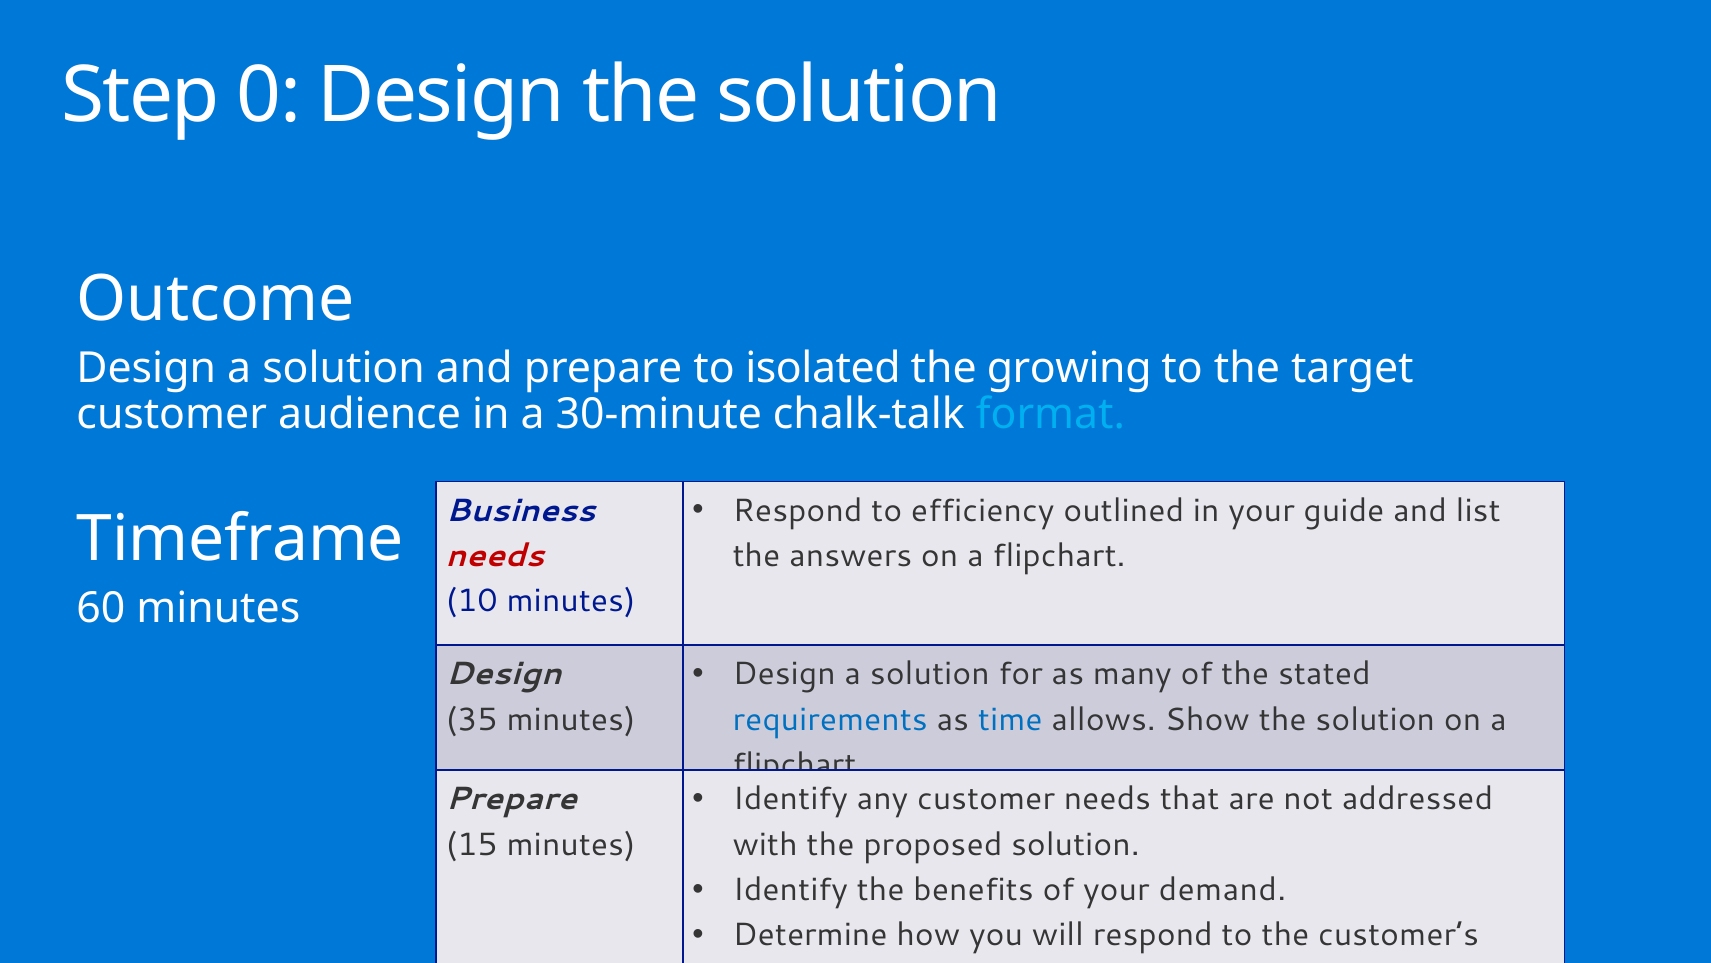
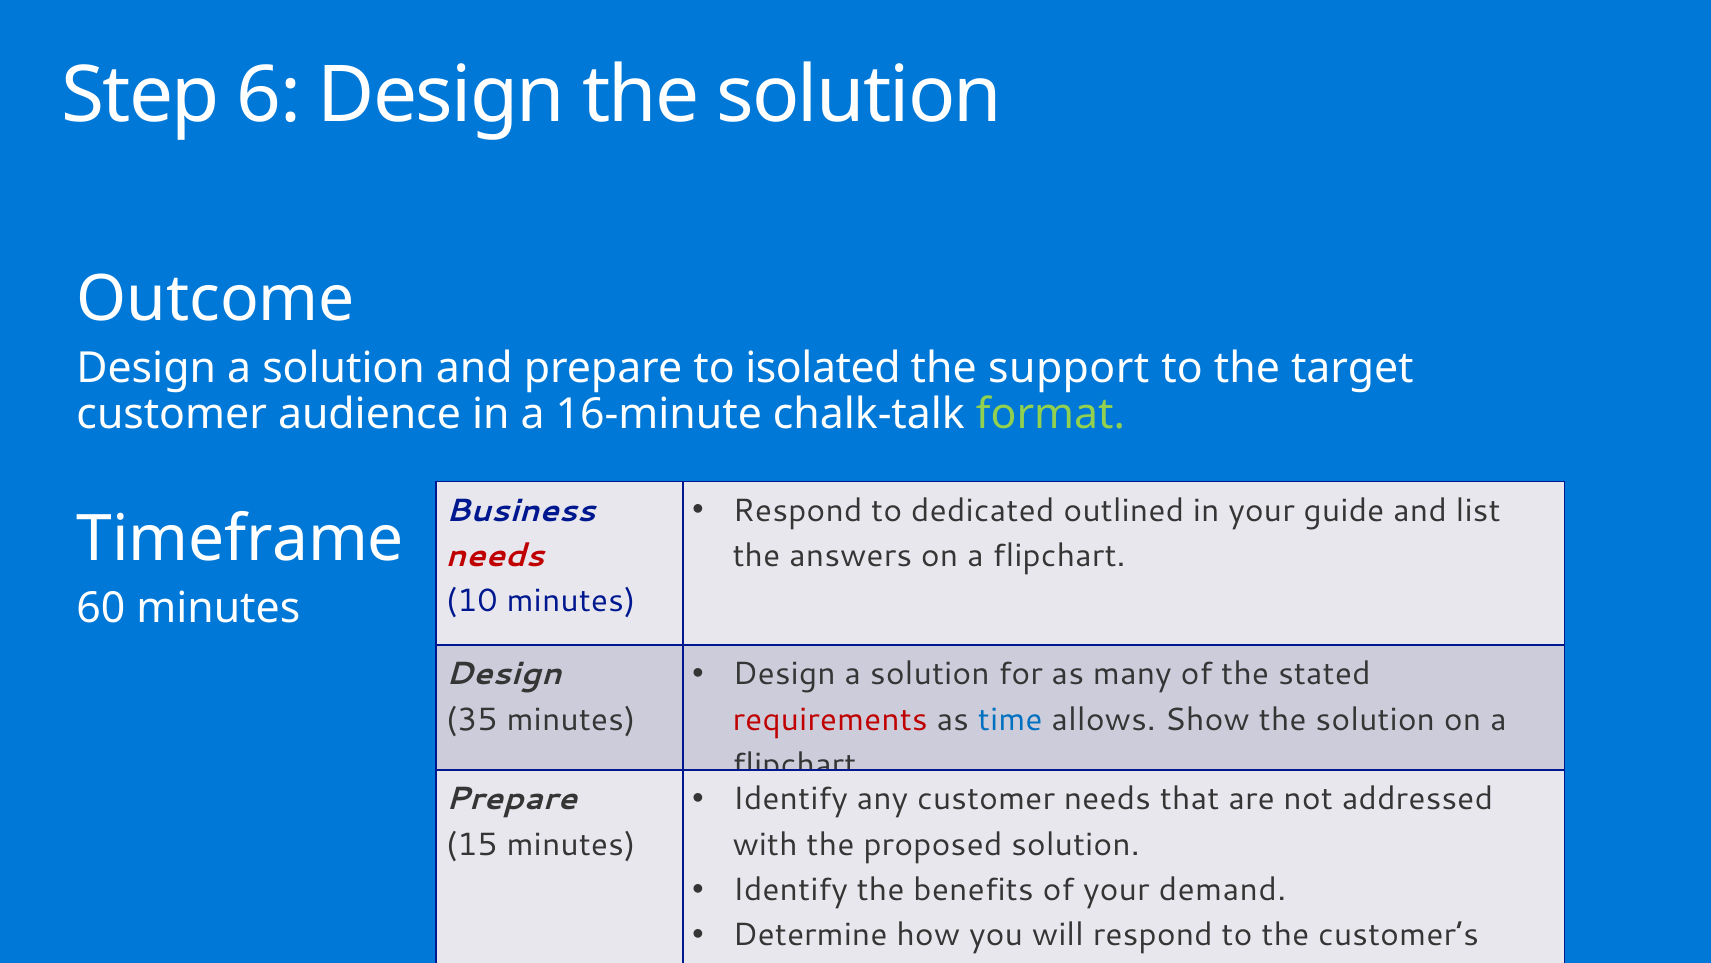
0: 0 -> 6 (269, 95)
growing: growing -> support (1069, 368)
30-minute: 30-minute -> 16-minute (659, 414)
format colour: light blue -> light green (1051, 414)
efficiency: efficiency -> dedicated (983, 510)
requirements colour: blue -> red (830, 719)
